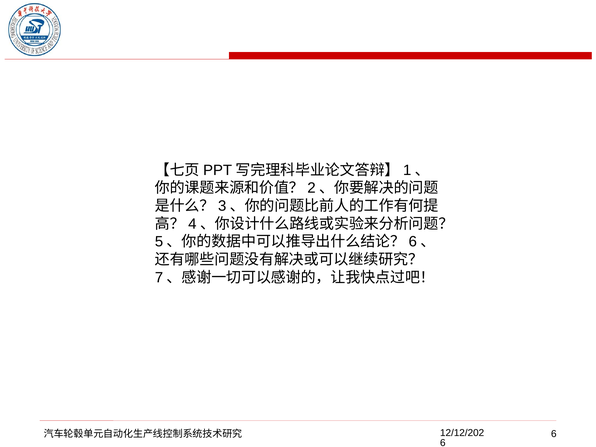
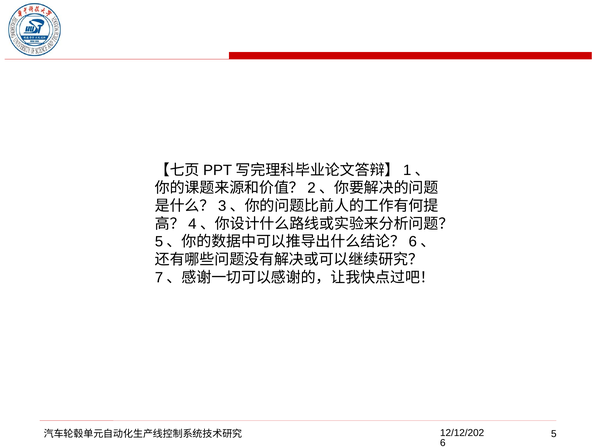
6: 6 -> 5 (554, 434)
